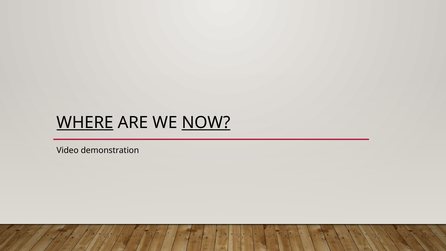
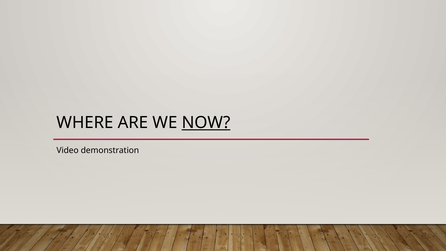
WHERE underline: present -> none (85, 122)
